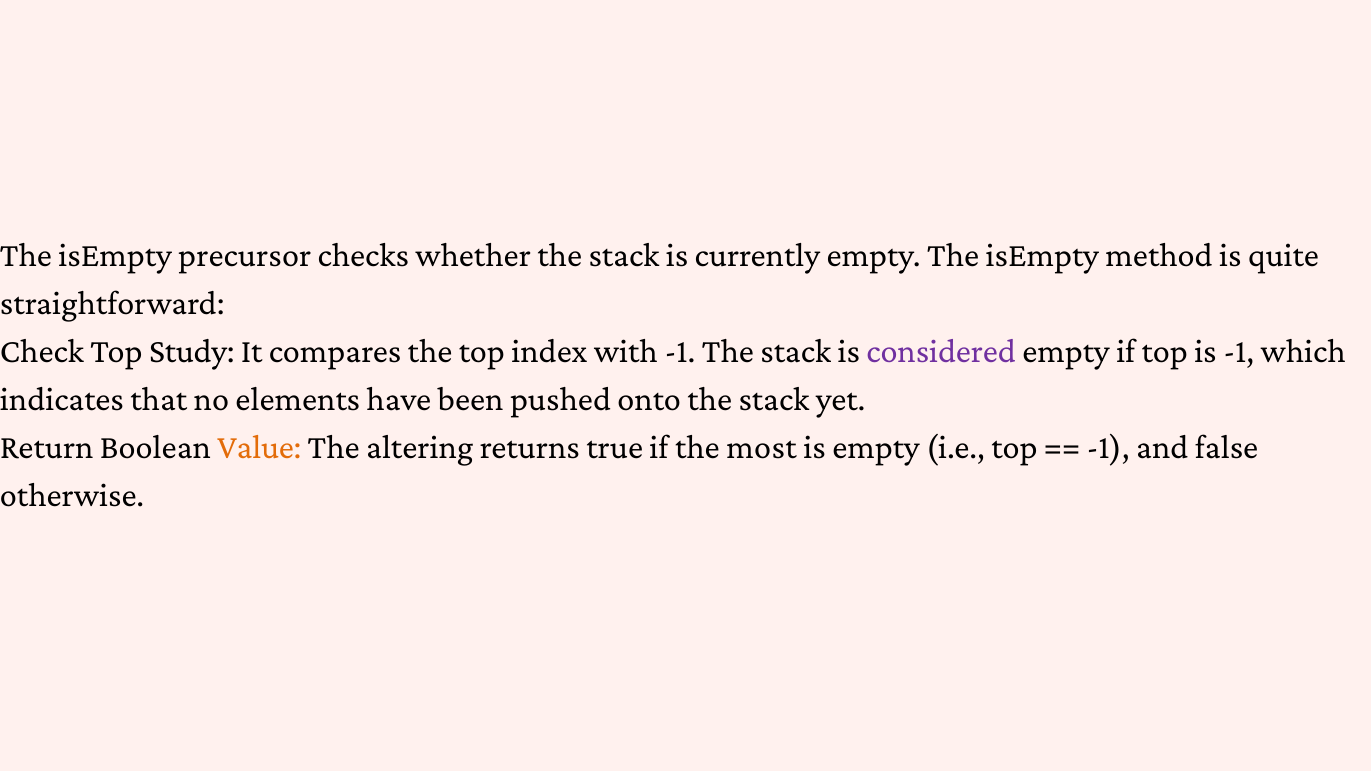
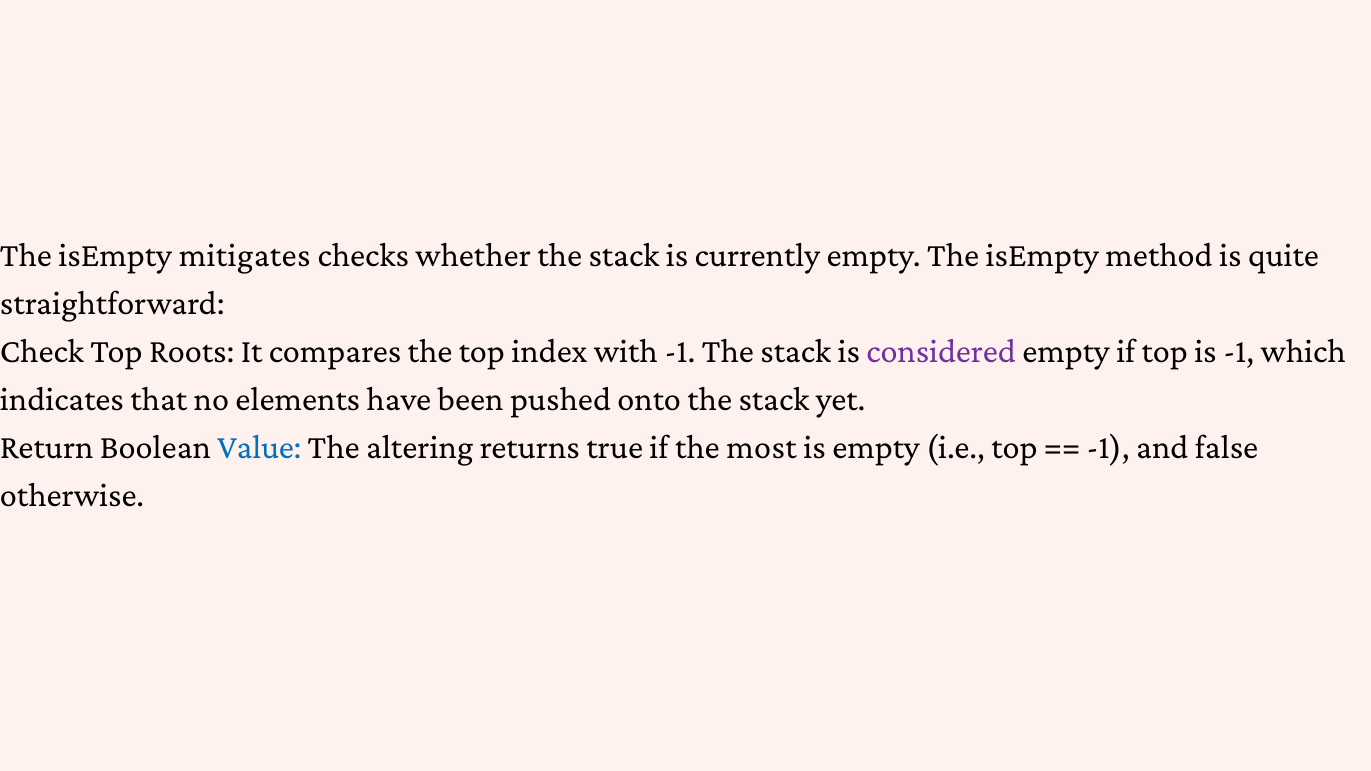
precursor: precursor -> mitigates (245, 255)
Study: Study -> Roots (192, 351)
Value colour: orange -> blue (259, 447)
